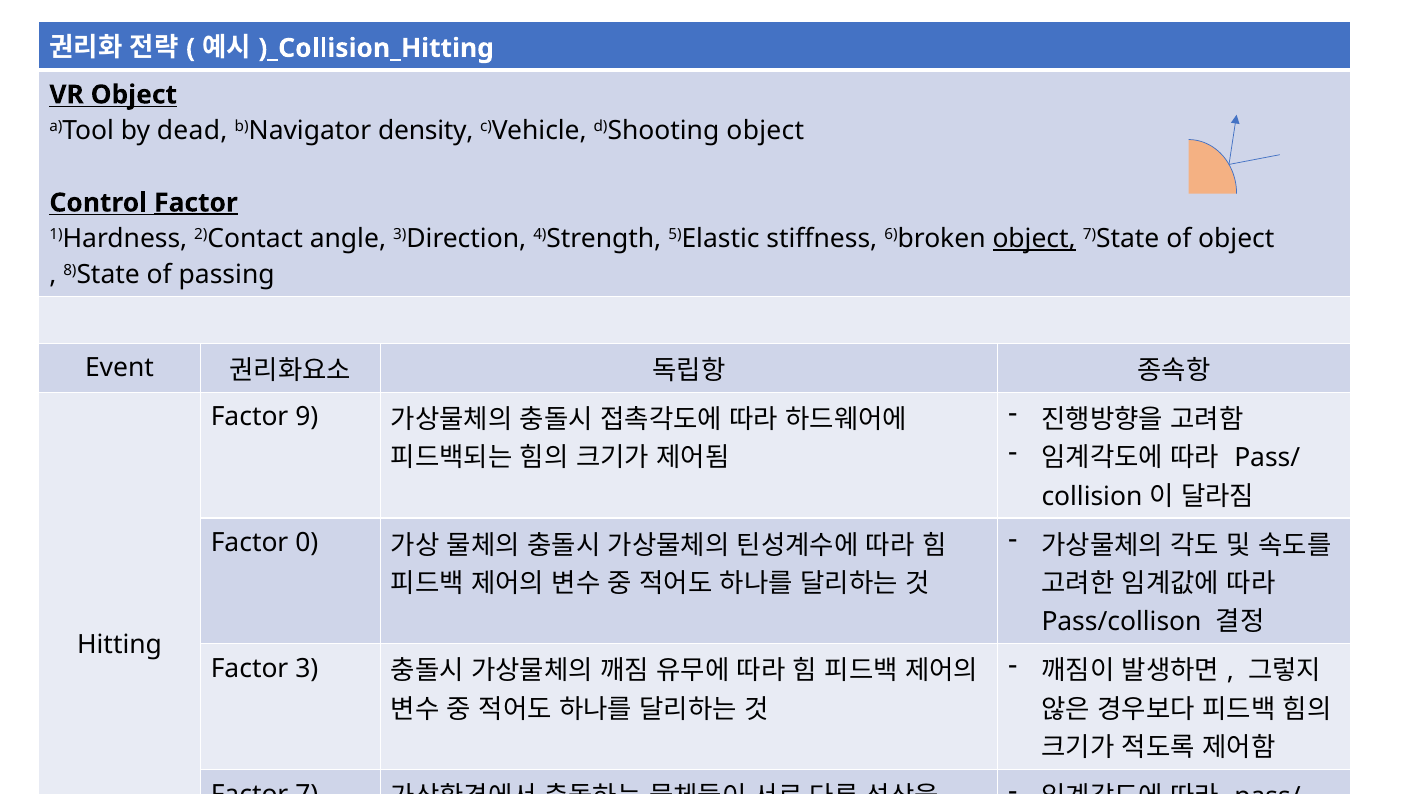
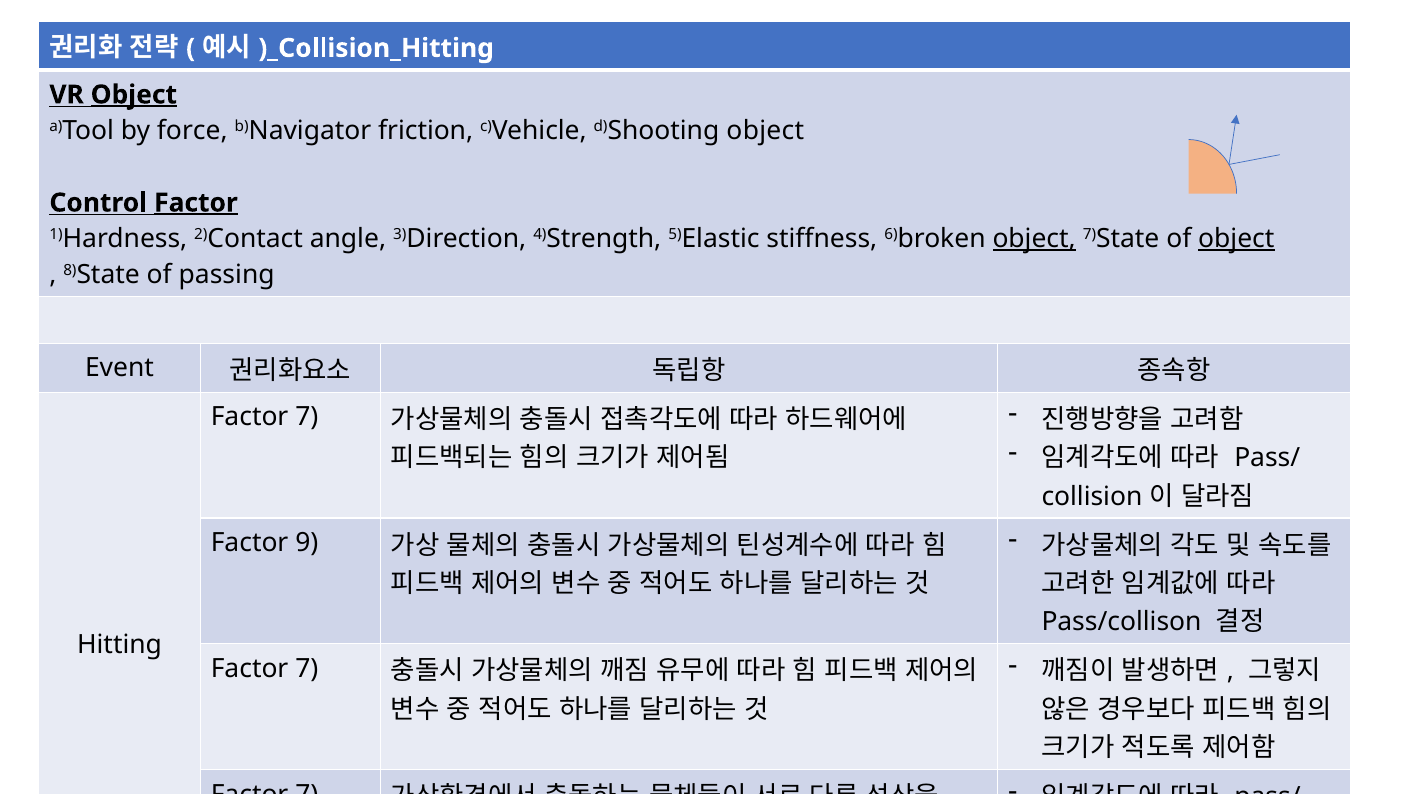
Object underline: none -> present (134, 95)
dead: dead -> force (192, 131)
density: density -> friction (426, 131)
object underline: none -> present (1236, 239)
9: 9 -> 7 (307, 417)
0: 0 -> 9 (307, 543)
3: 3 -> 7 (307, 668)
